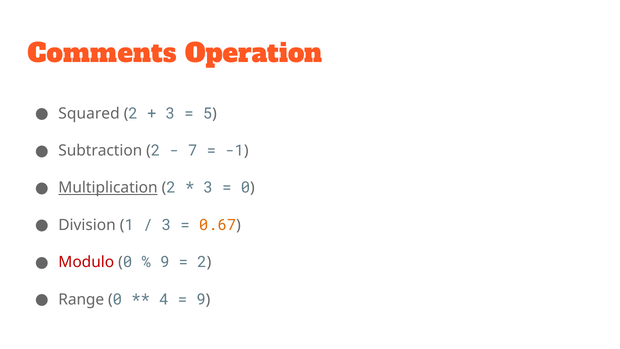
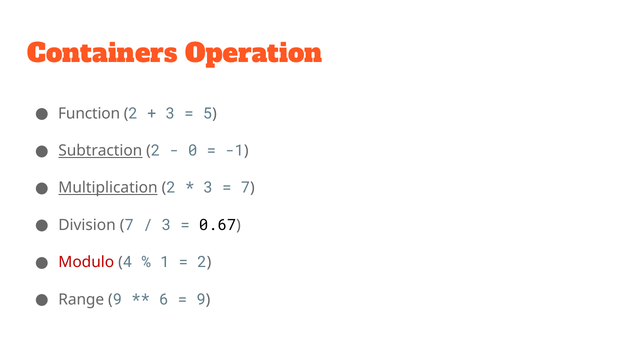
Comments: Comments -> Containers (102, 54)
Squared: Squared -> Function (89, 113)
Subtraction underline: none -> present (100, 151)
7: 7 -> 0 (193, 151)
0: 0 -> 7 (245, 188)
1: 1 -> 7 (129, 225)
0.67 colour: orange -> black (218, 225)
0: 0 -> 4 (128, 262)
9: 9 -> 1 (165, 262)
0: 0 -> 9 (117, 299)
4: 4 -> 6 (164, 299)
